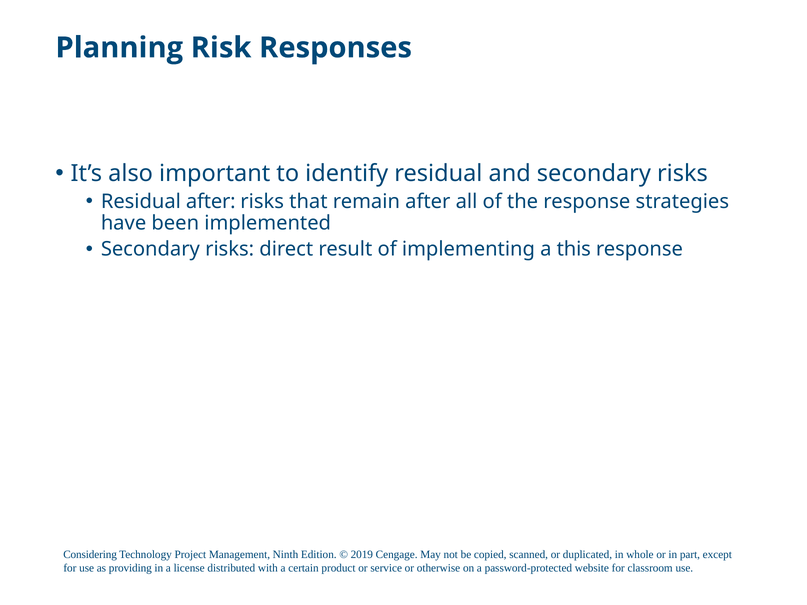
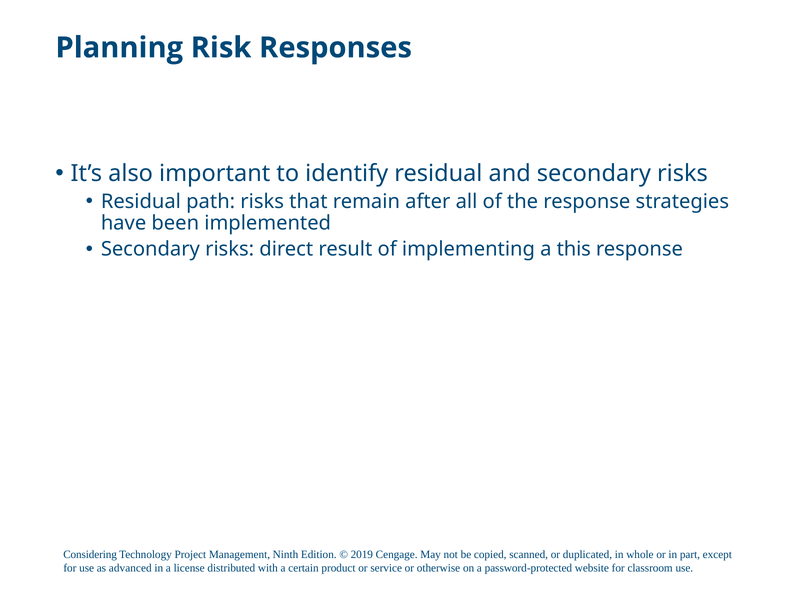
Residual after: after -> path (211, 202)
providing: providing -> advanced (130, 568)
